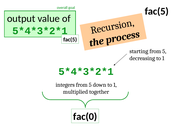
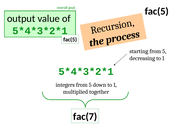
fac(0: fac(0 -> fac(7 (85, 117)
